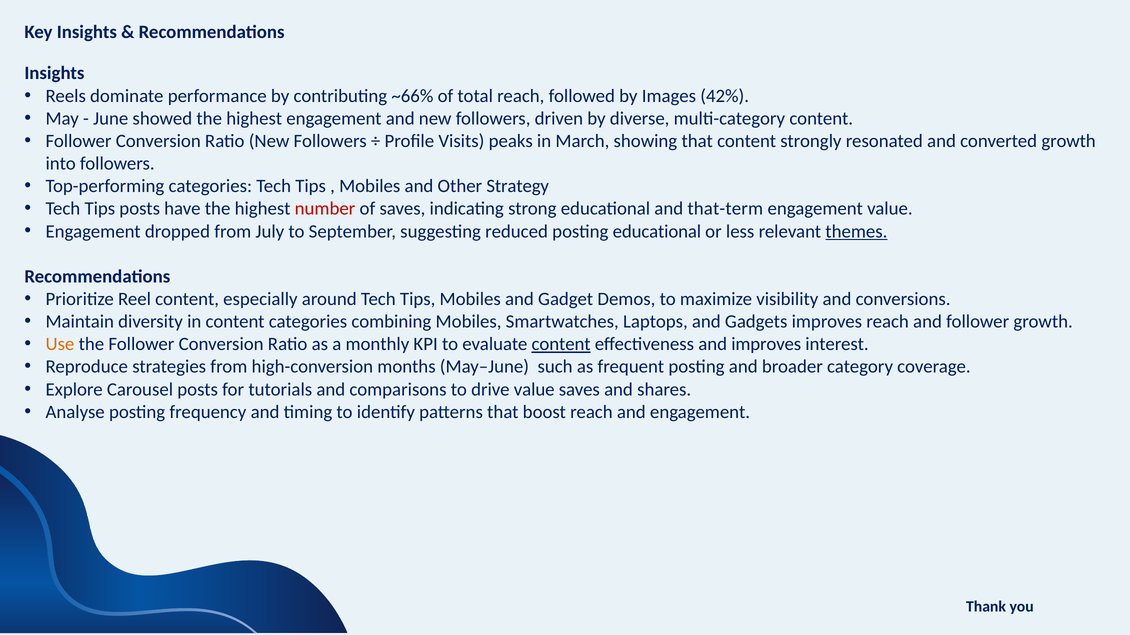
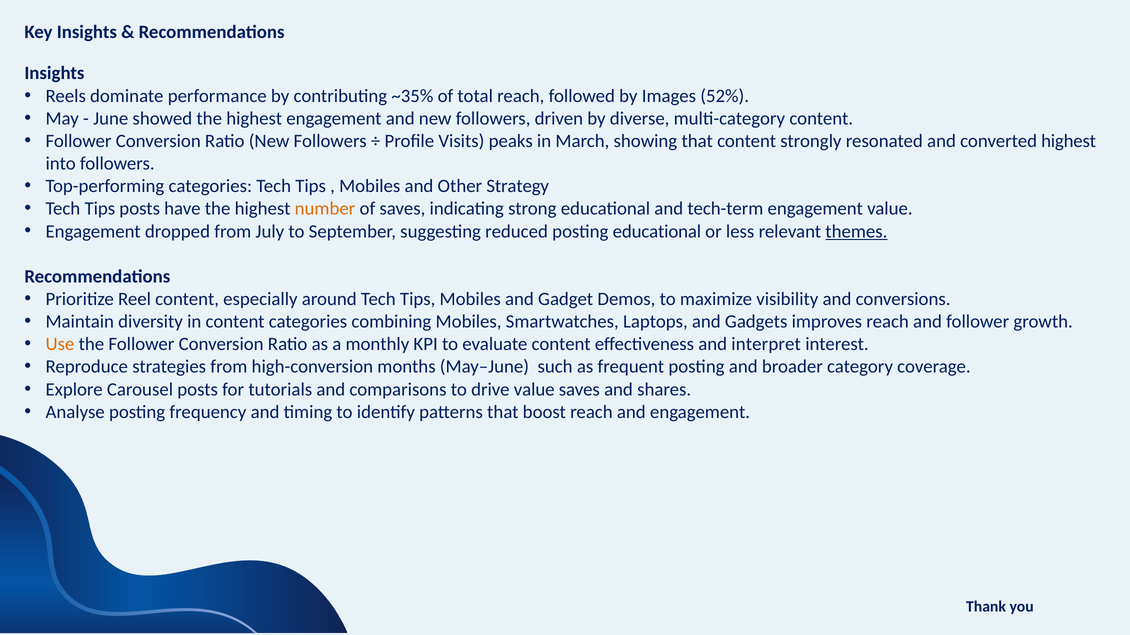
~66%: ~66% -> ~35% (412, 96)
42%: 42% -> 52% (725, 96)
converted growth: growth -> highest (1069, 141)
number colour: red -> orange (325, 209)
that-term: that-term -> tech-term (725, 209)
content underline: present -> none (561, 345)
and improves: improves -> interpret (766, 345)
